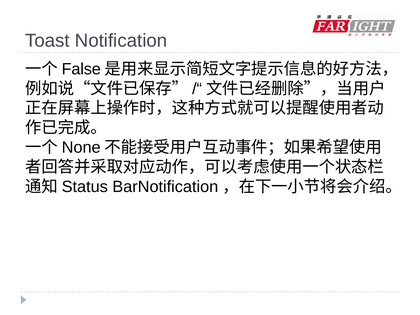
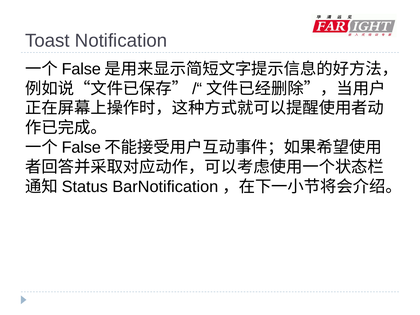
None: None -> False (81, 147)
